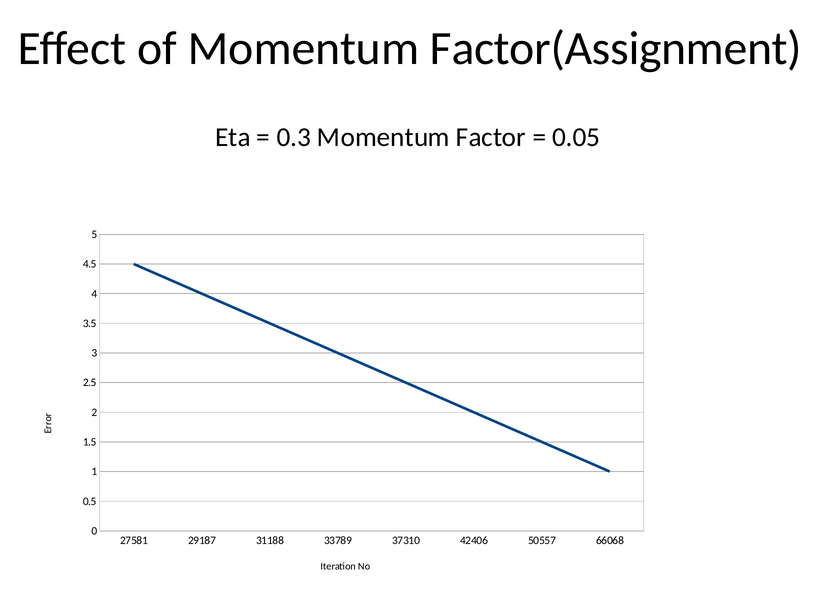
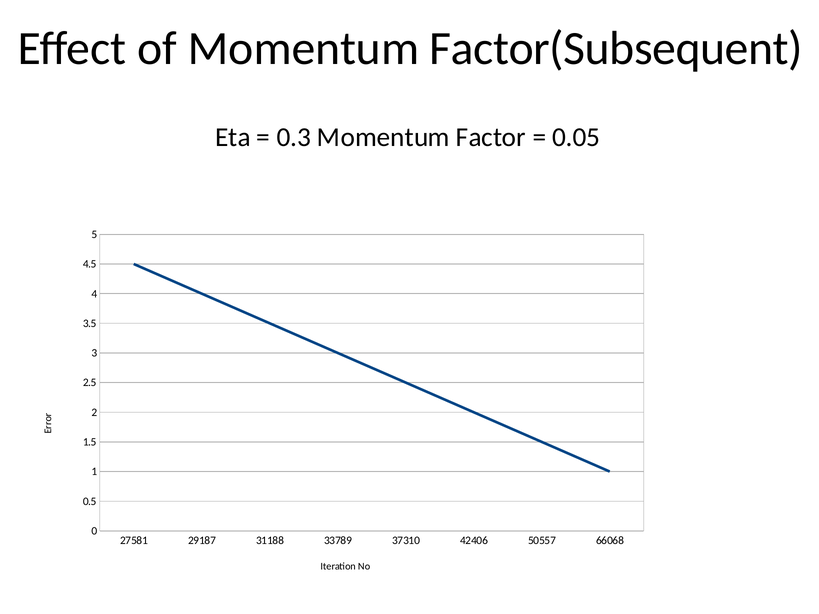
Factor(Assignment: Factor(Assignment -> Factor(Subsequent (616, 48)
